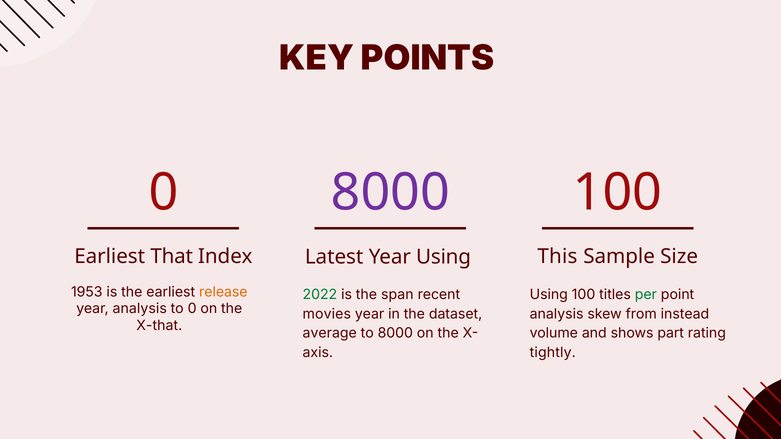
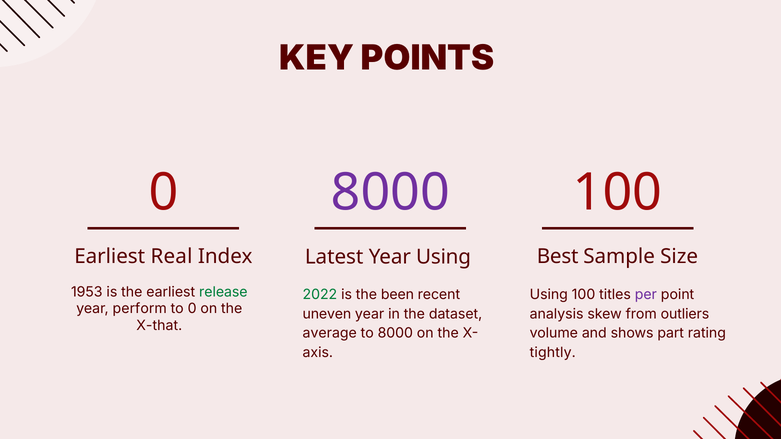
That: That -> Real (171, 257)
This: This -> Best (558, 257)
release colour: orange -> green (223, 292)
span: span -> been (397, 295)
per colour: green -> purple (646, 295)
year analysis: analysis -> perform (140, 309)
movies: movies -> uneven (327, 314)
instead: instead -> outliers (685, 314)
